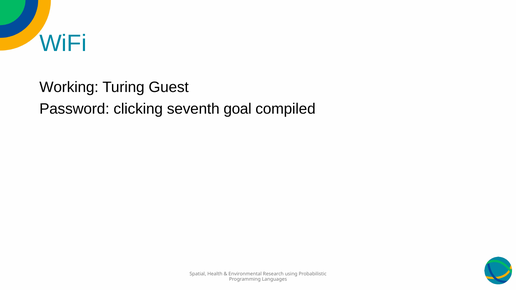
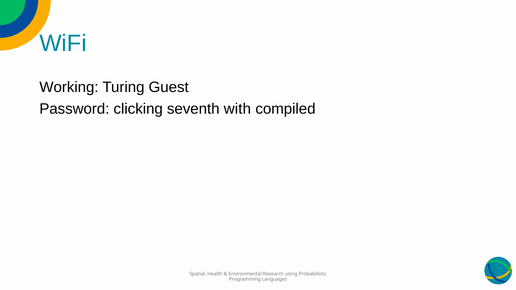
goal: goal -> with (237, 109)
